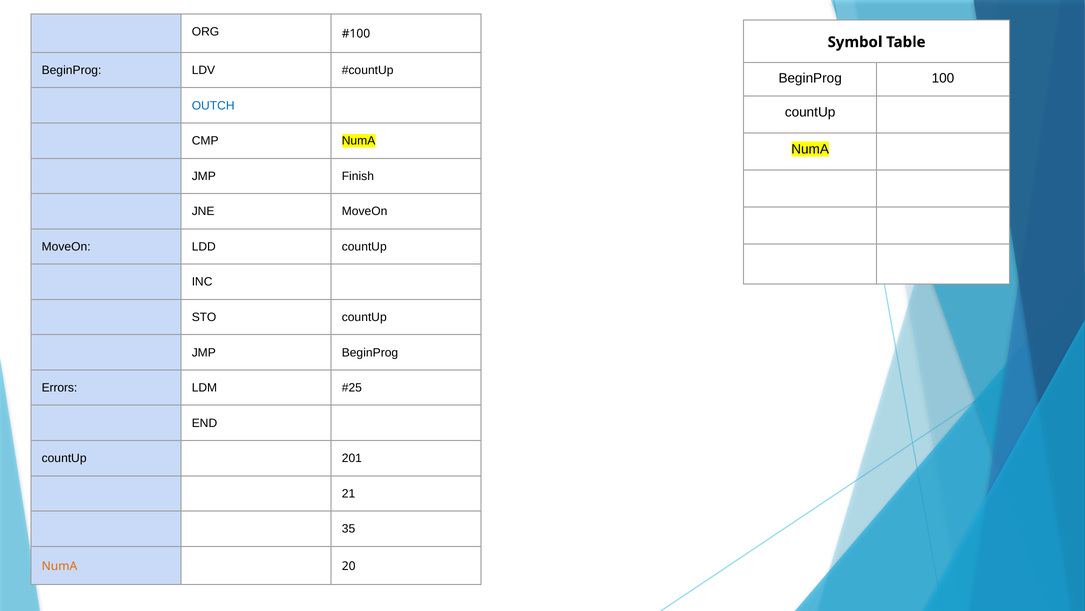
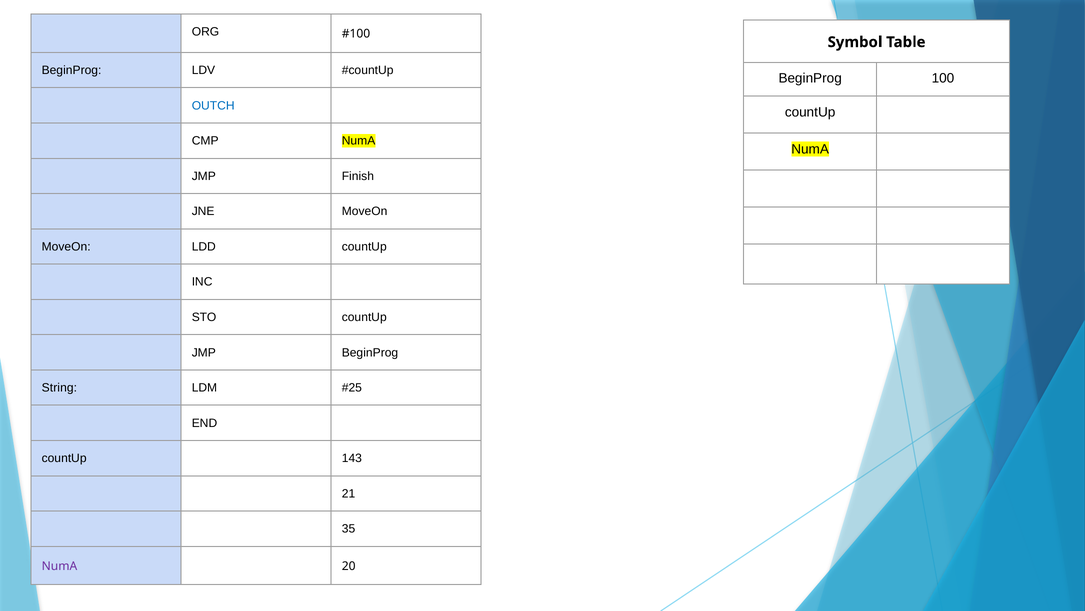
Errors: Errors -> String (59, 387)
201: 201 -> 143 (352, 458)
NumA colour: orange -> purple (59, 566)
